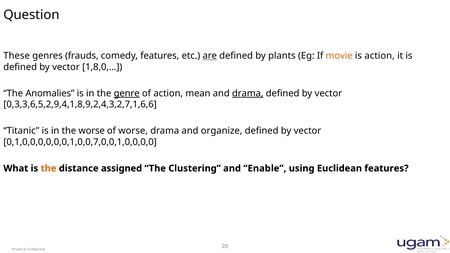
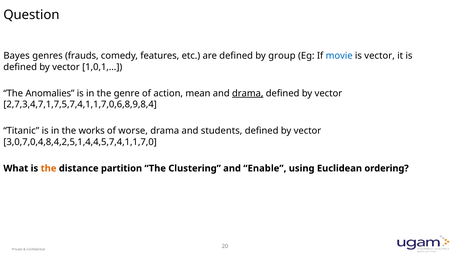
These: These -> Bayes (17, 56)
are underline: present -> none (210, 56)
plants: plants -> group (282, 56)
movie colour: orange -> blue (339, 56)
is action: action -> vector (380, 56)
1,8,0,…: 1,8,0,… -> 1,0,1,… (102, 67)
genre underline: present -> none (127, 93)
0,3,3,6,5,2,9,4,1,8,9,2,4,3,2,7,1,6,6: 0,3,3,6,5,2,9,4,1,8,9,2,4,3,2,7,1,6,6 -> 2,7,3,4,7,1,7,5,7,4,1,1,7,0,6,8,9,8,4 (80, 105)
the worse: worse -> works (92, 131)
organize: organize -> students (222, 131)
0,1,0,0,0,0,0,0,1,0,0,7,0,0,1,0,0,0,0: 0,1,0,0,0,0,0,0,1,0,0,7,0,0,1,0,0,0,0 -> 3,0,7,0,4,8,4,2,5,1,4,4,5,7,4,1,1,7,0 (80, 142)
assigned: assigned -> partition (122, 168)
Euclidean features: features -> ordering (387, 168)
